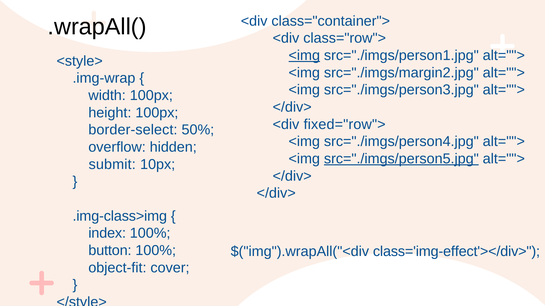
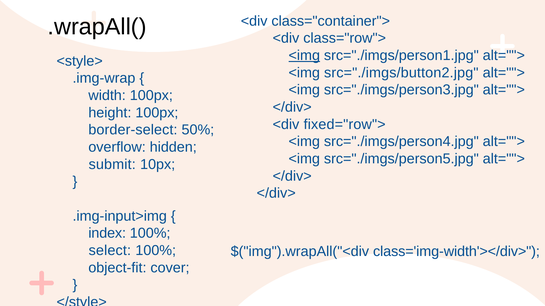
src="./imgs/margin2.jpg: src="./imgs/margin2.jpg -> src="./imgs/button2.jpg (401, 73)
src="./imgs/person5.jpg underline: present -> none (401, 159)
.img-class>img: .img-class>img -> .img-input>img (120, 216)
button: button -> select (110, 251)
class='img-effect'></div>: class='img-effect'></div> -> class='img-width'></div> (456, 252)
